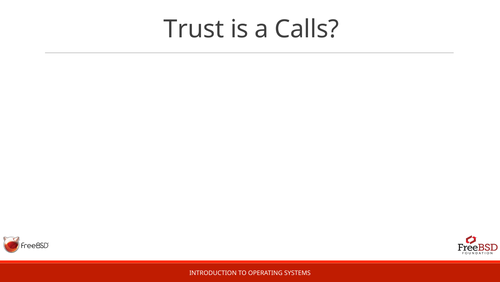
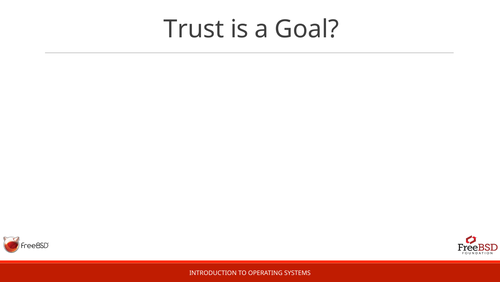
Calls: Calls -> Goal (307, 29)
